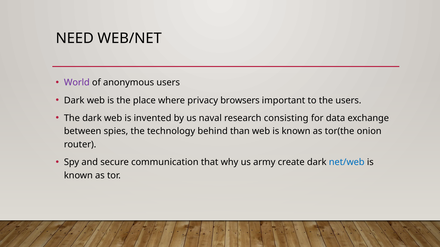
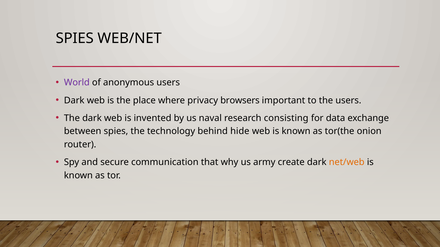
NEED: NEED -> SPIES (75, 39)
than: than -> hide (240, 132)
net/web colour: blue -> orange (347, 162)
